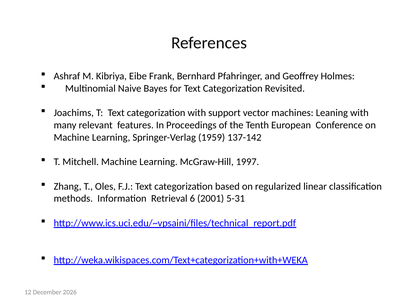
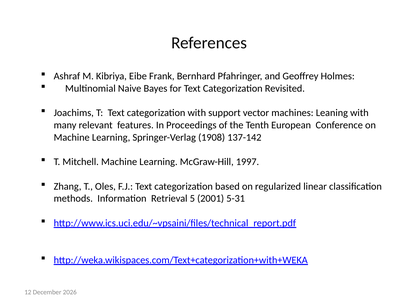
1959: 1959 -> 1908 (212, 137)
6: 6 -> 5 (192, 199)
